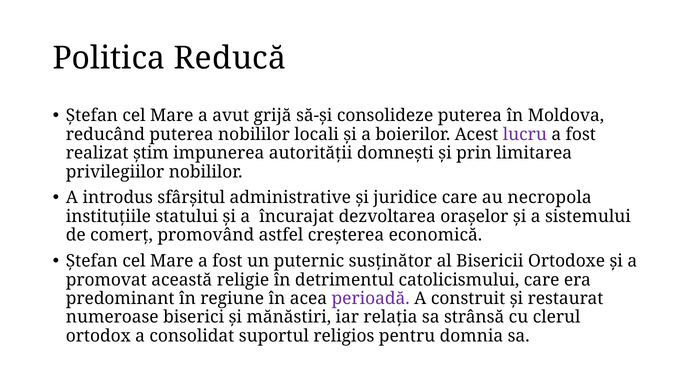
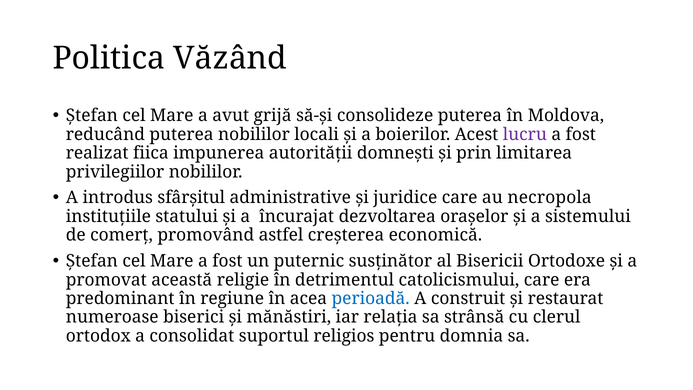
Reducă: Reducă -> Văzând (230, 58)
știm: știm -> fiica (151, 153)
perioadă colour: purple -> blue (371, 298)
